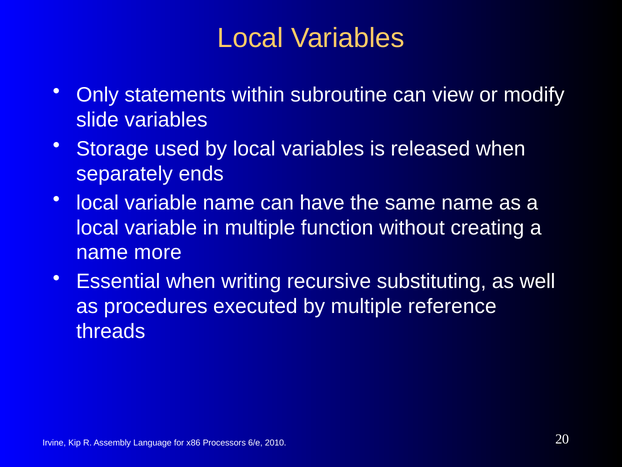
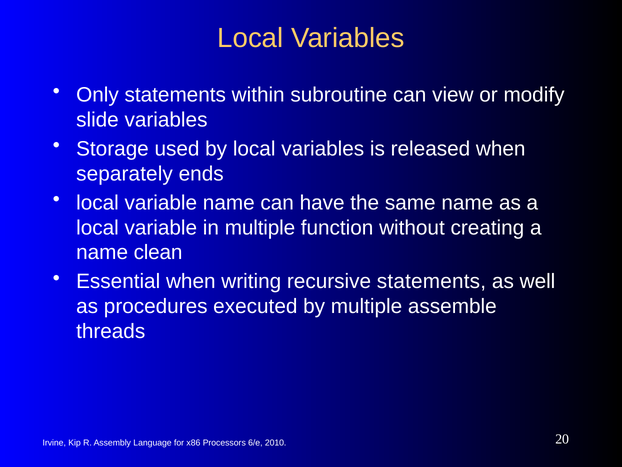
more: more -> clean (158, 252)
recursive substituting: substituting -> statements (431, 281)
reference: reference -> assemble (452, 306)
